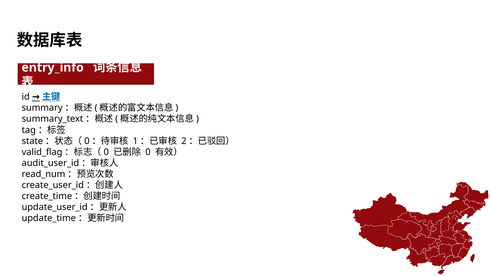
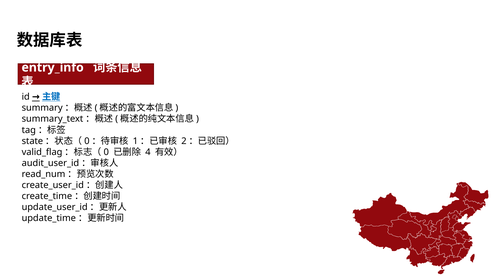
0: 0 -> 4 (148, 152)
